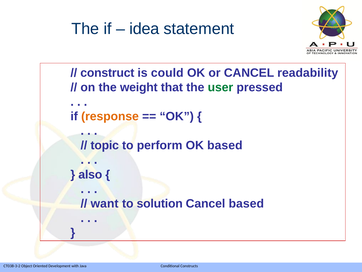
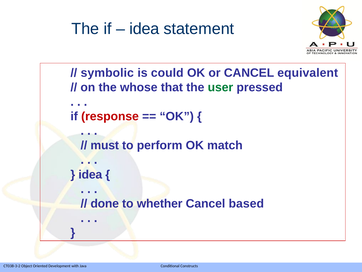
construct: construct -> symbolic (107, 73)
readability: readability -> equivalent (308, 73)
weight: weight -> whose (139, 87)
response colour: orange -> red (110, 116)
topic: topic -> must (105, 145)
OK based: based -> match (225, 145)
also: also -> idea (90, 174)
want: want -> done (105, 203)
solution: solution -> whether (160, 203)
